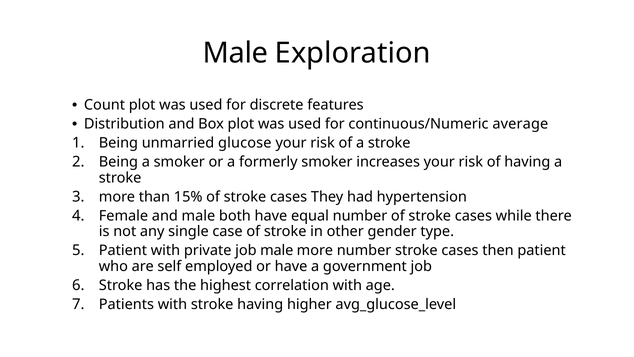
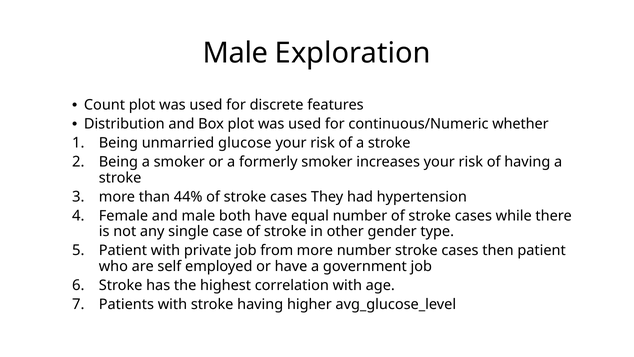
average: average -> whether (520, 124)
15%: 15% -> 44% (188, 197)
job male: male -> from (277, 250)
